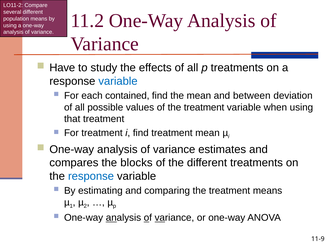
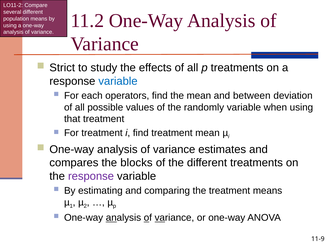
Have: Have -> Strict (62, 68)
contained: contained -> operators (127, 96)
of the treatment: treatment -> randomly (204, 107)
response colour: blue -> purple (91, 176)
